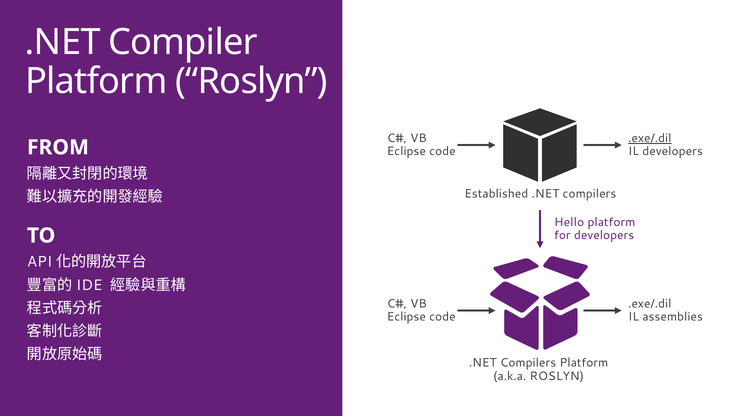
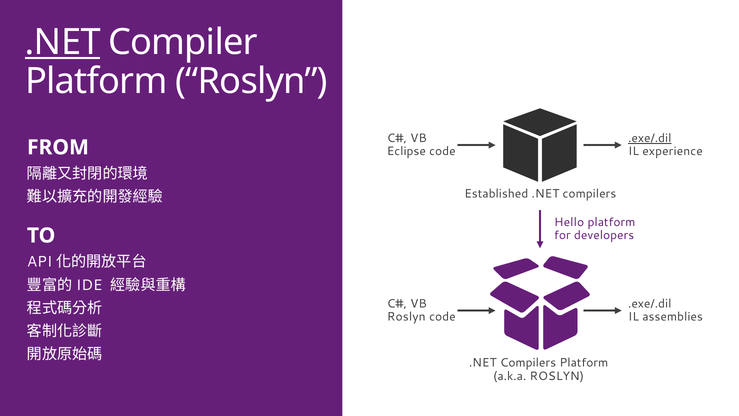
.NET underline: none -> present (63, 42)
IL developers: developers -> experience (673, 151)
Eclipse: Eclipse -> Roslyn (406, 316)
